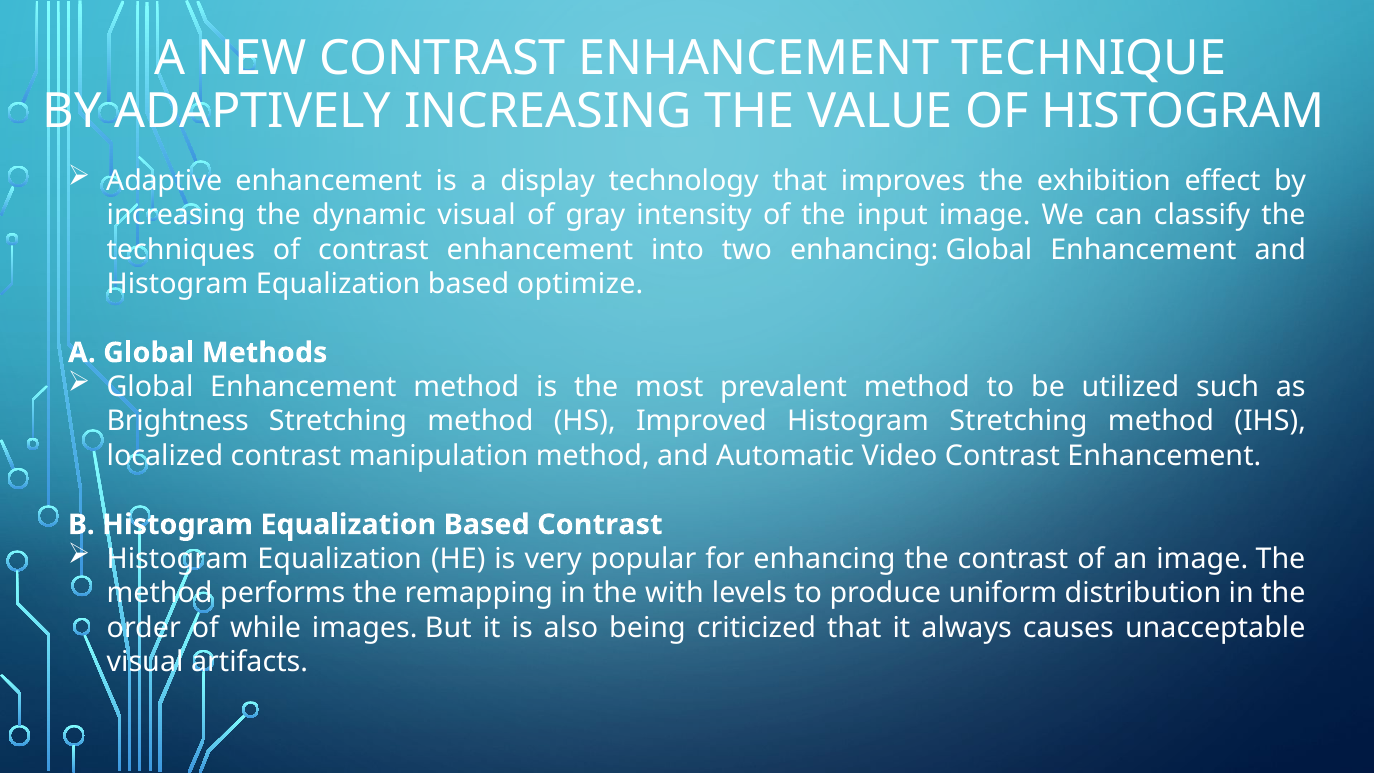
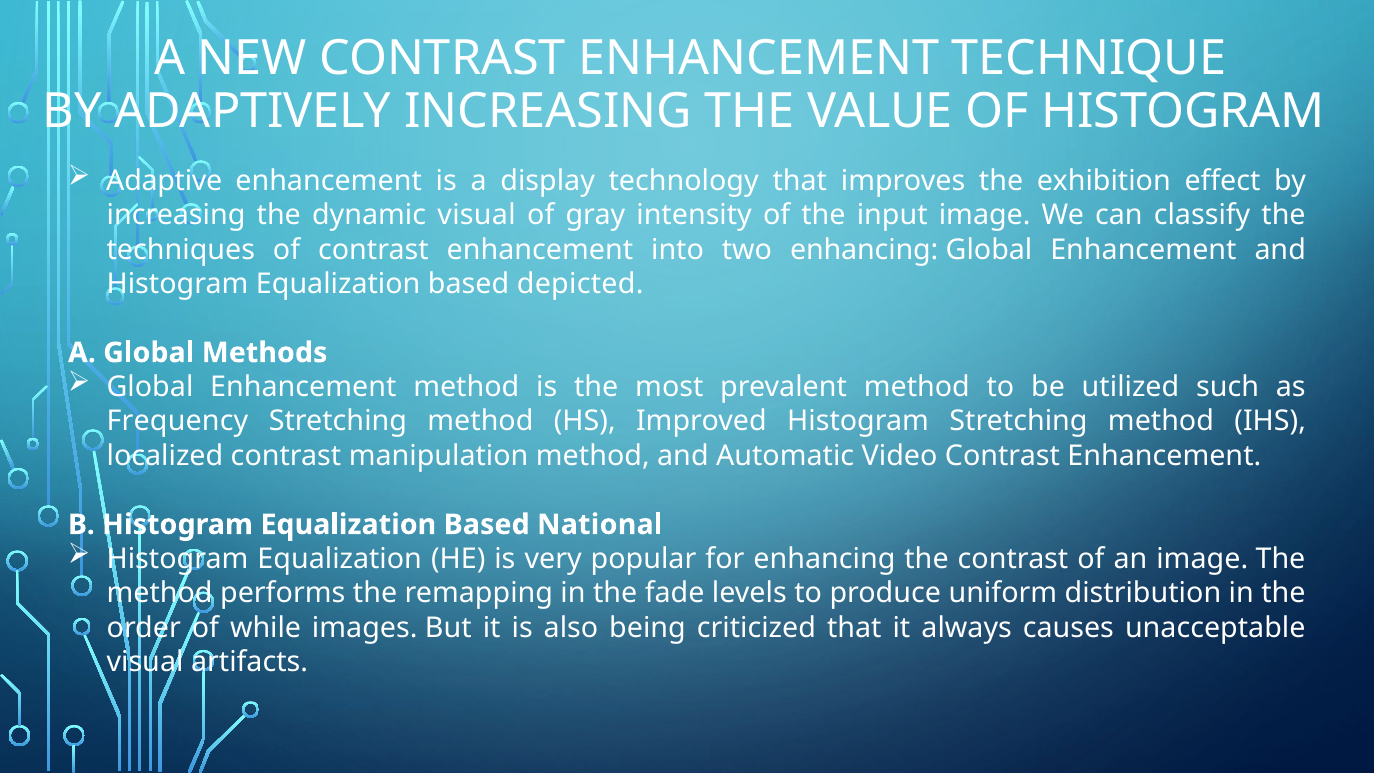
optimize: optimize -> depicted (580, 284)
Brightness: Brightness -> Frequency (177, 421)
Based Contrast: Contrast -> National (600, 524)
with: with -> fade (675, 593)
